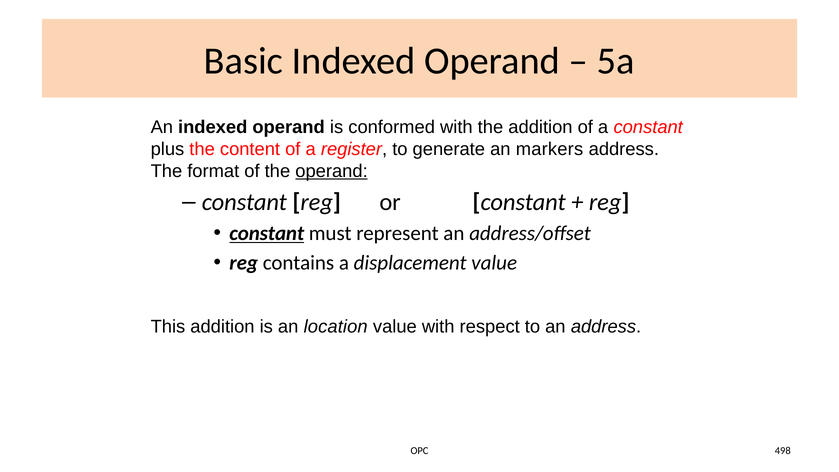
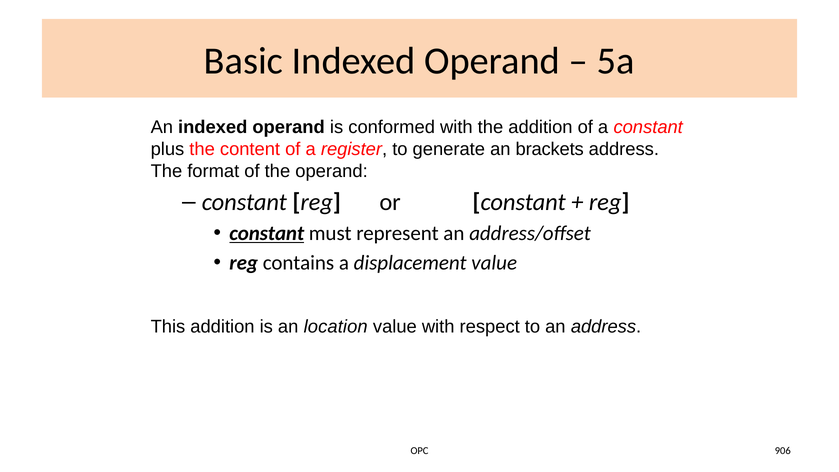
markers: markers -> brackets (550, 149)
operand underline: present -> none (332, 171)
498: 498 -> 906 (783, 451)
